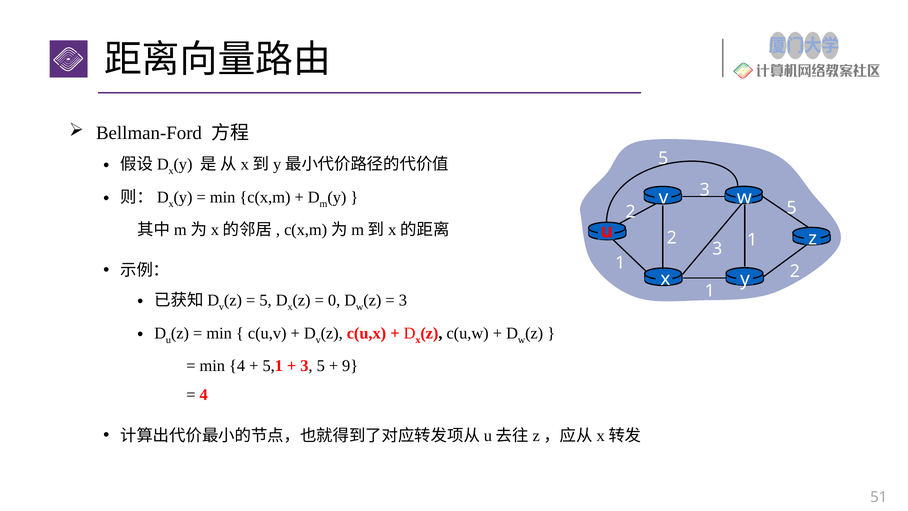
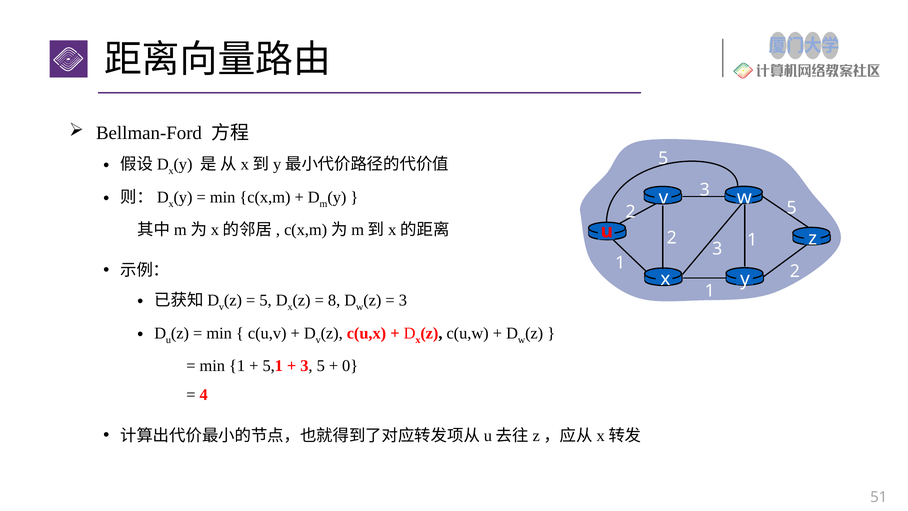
0: 0 -> 8 (334, 300)
min 4: 4 -> 1 (237, 366)
9: 9 -> 0 (350, 366)
